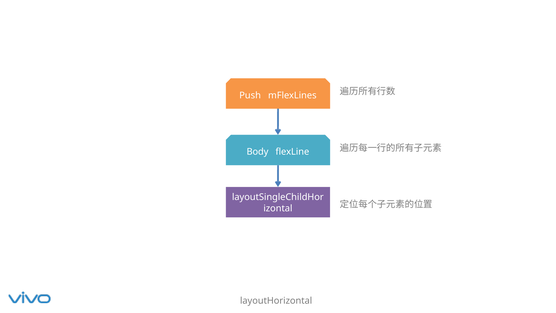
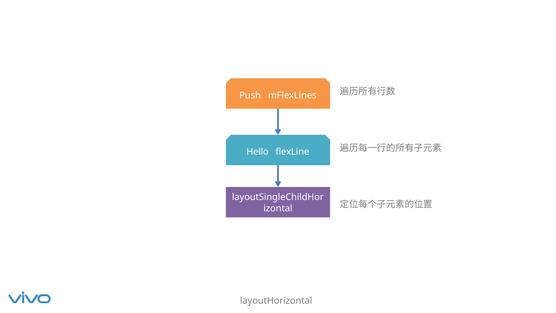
Body: Body -> Hello (258, 152)
